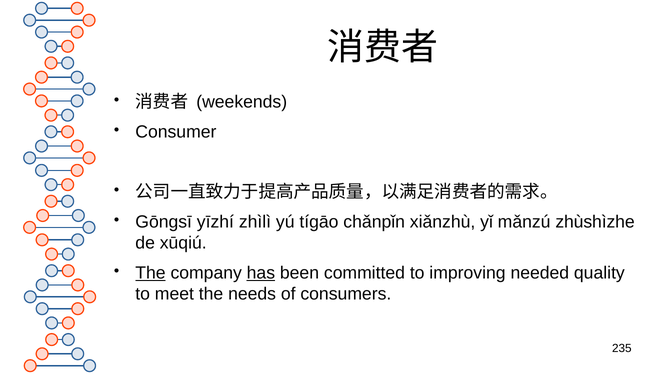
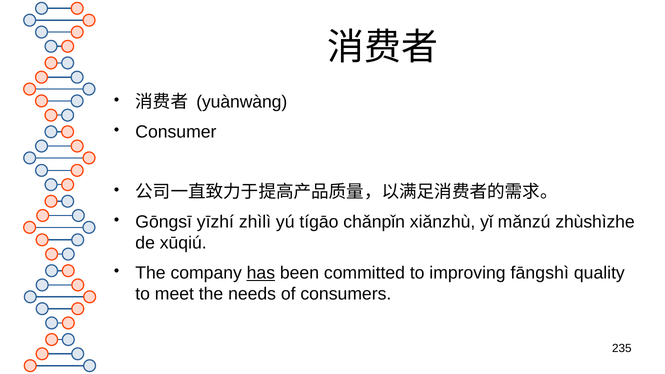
weekends: weekends -> yuànwàng (242, 102)
The underline: present -> none (151, 273)
needed: needed -> fāngshì (540, 273)
